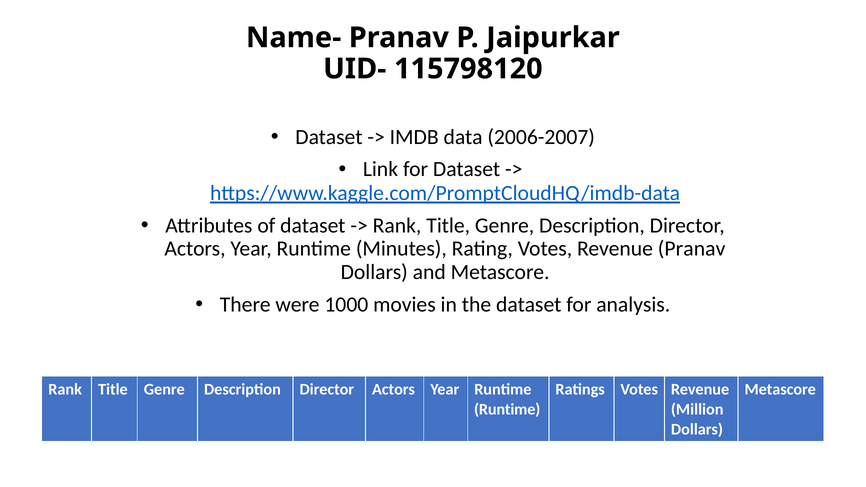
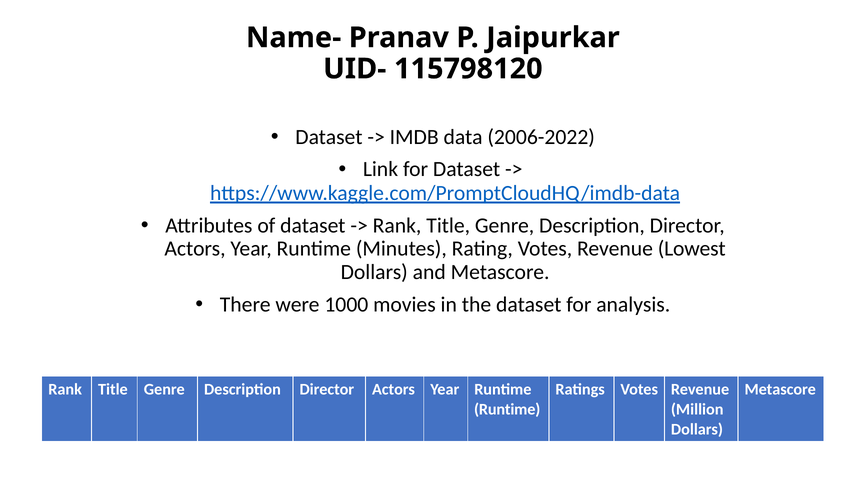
2006-2007: 2006-2007 -> 2006-2022 (541, 137)
Revenue Pranav: Pranav -> Lowest (692, 249)
